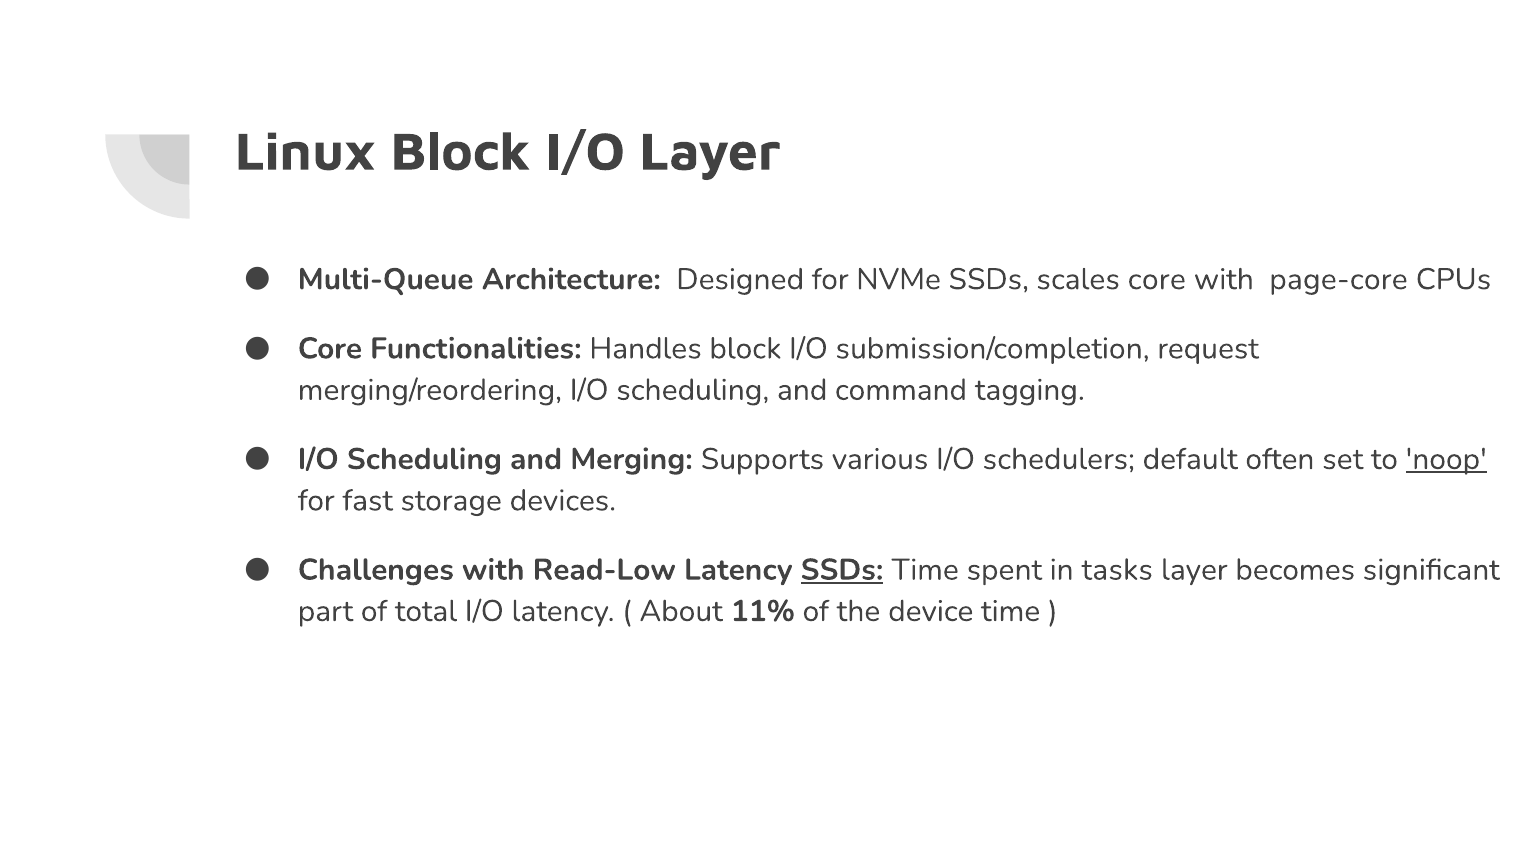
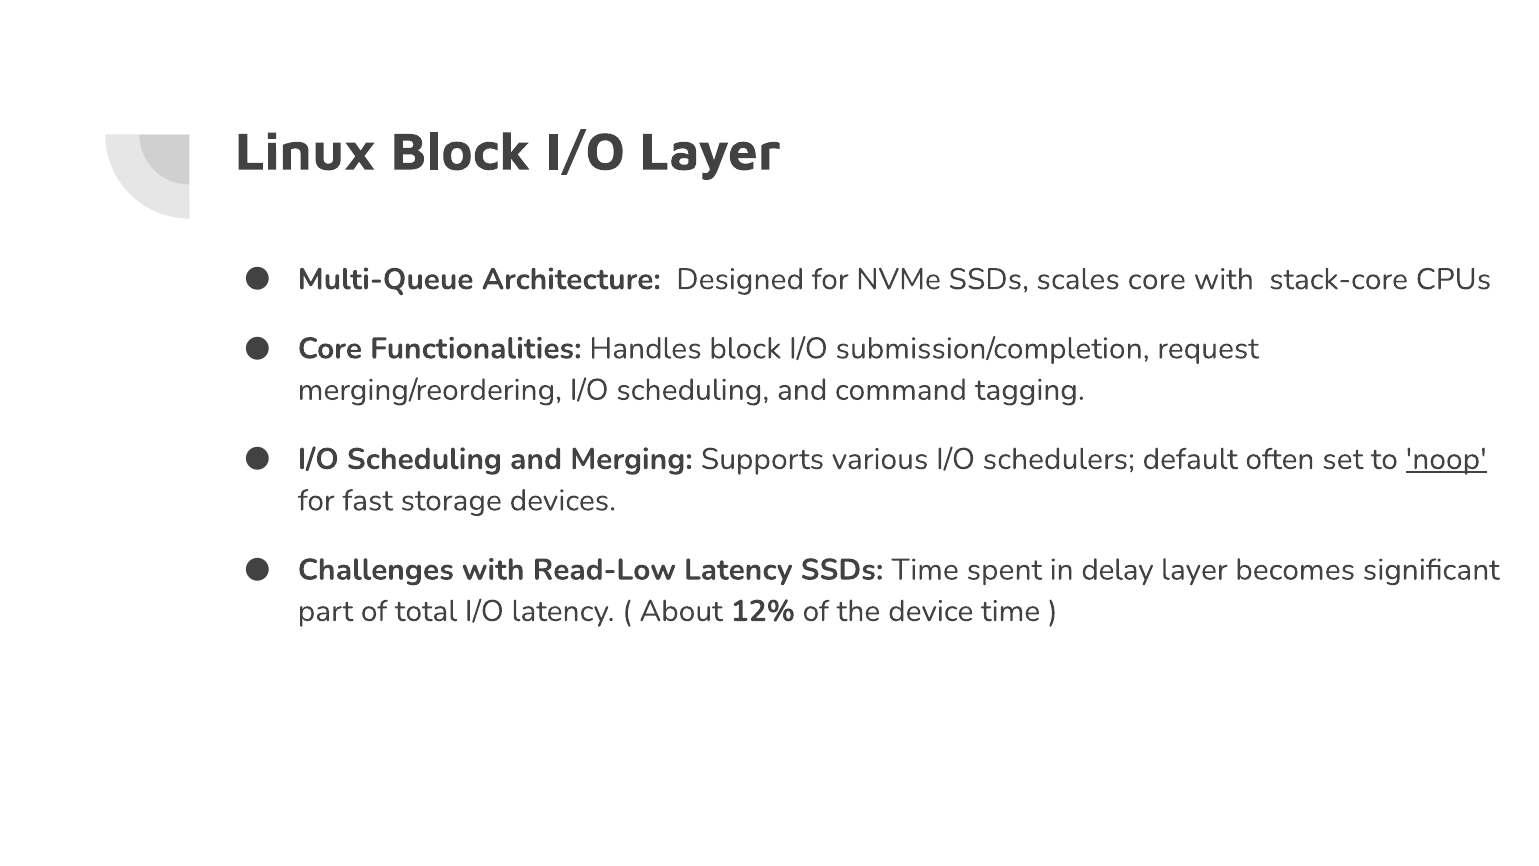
page-core: page-core -> stack-core (1339, 279)
SSDs underline: present -> none (842, 570)
tasks: tasks -> delay (1117, 570)
11%: 11% -> 12% (763, 611)
